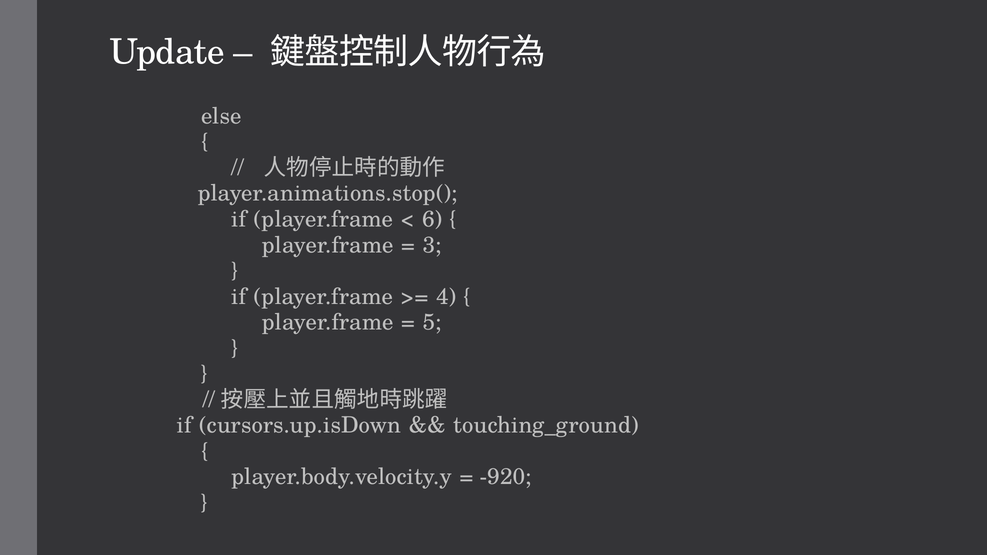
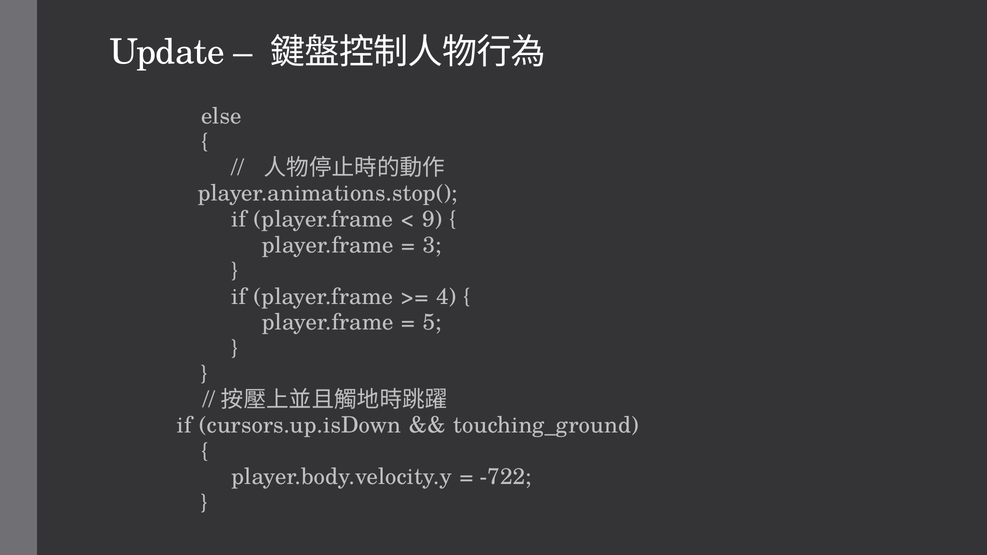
6: 6 -> 9 (432, 219)
-920: -920 -> -722 (506, 477)
